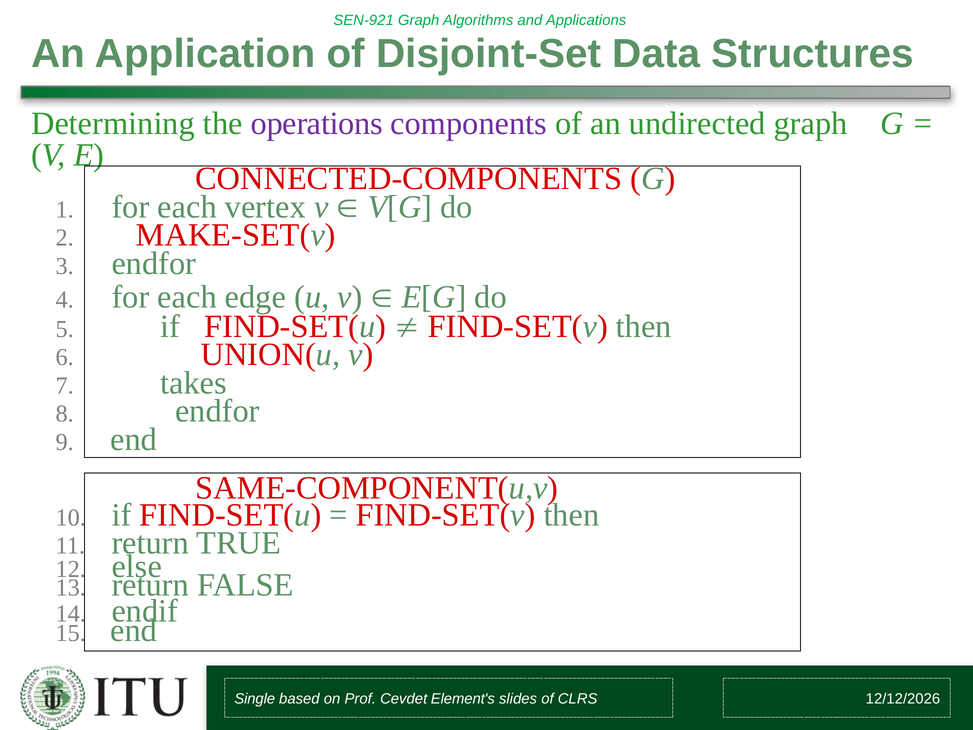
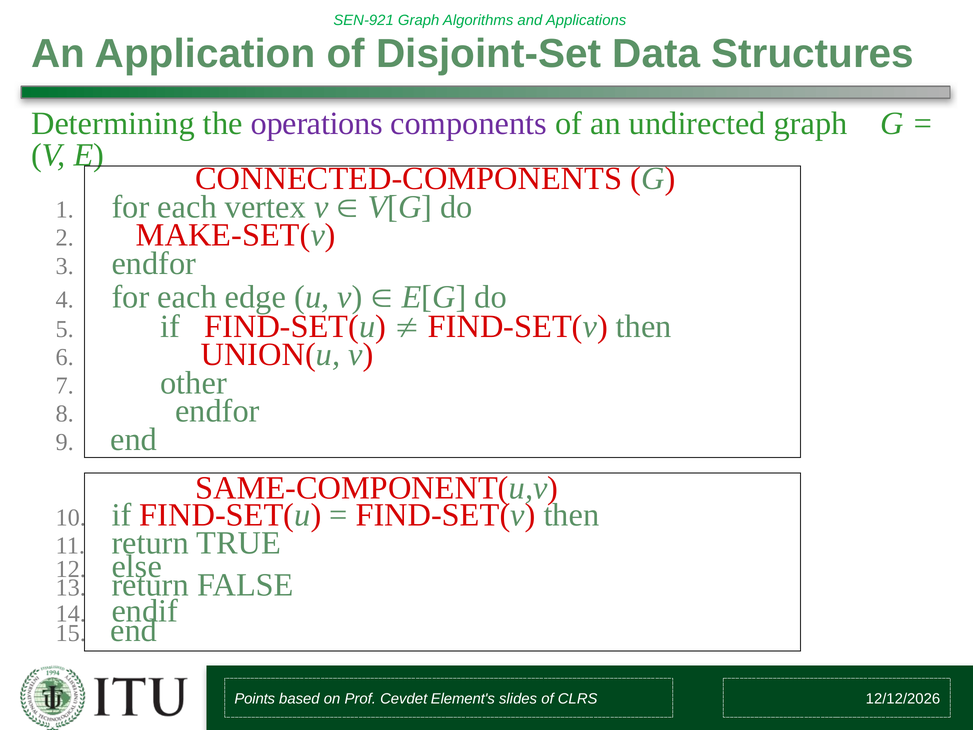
takes: takes -> other (194, 383)
Single: Single -> Points (255, 698)
